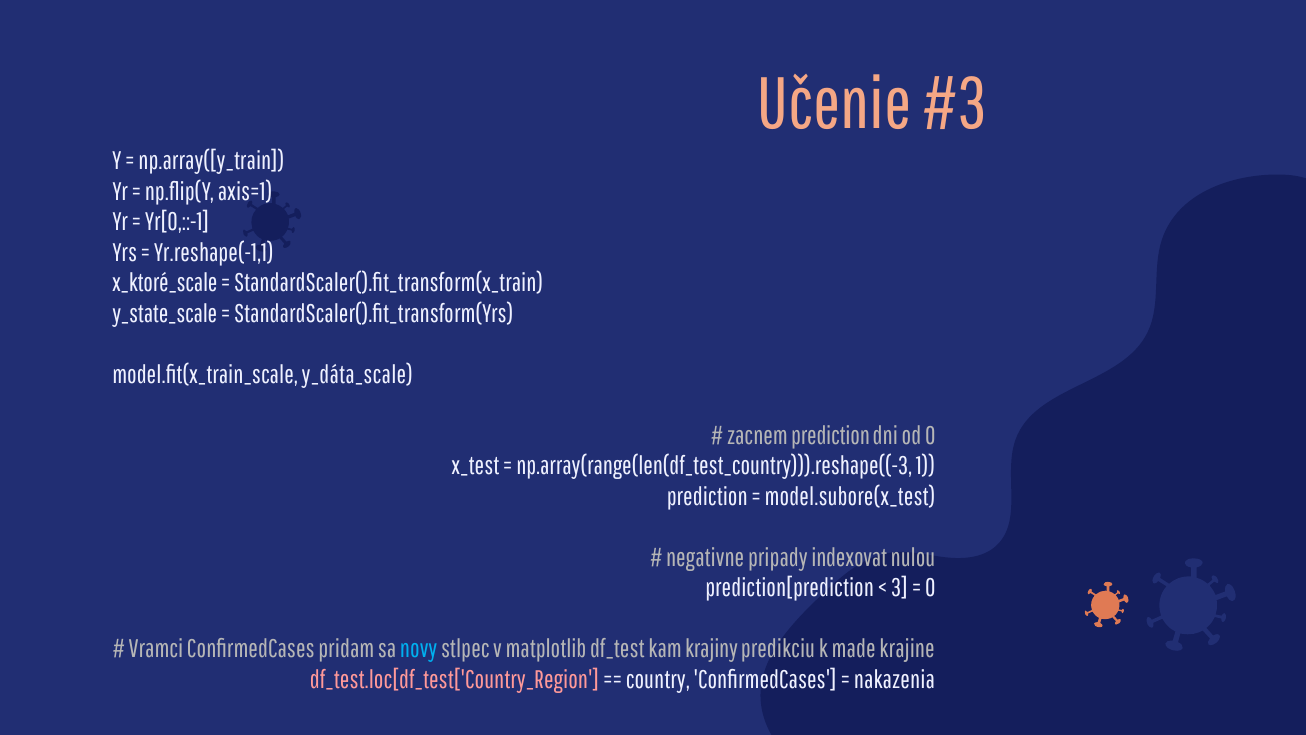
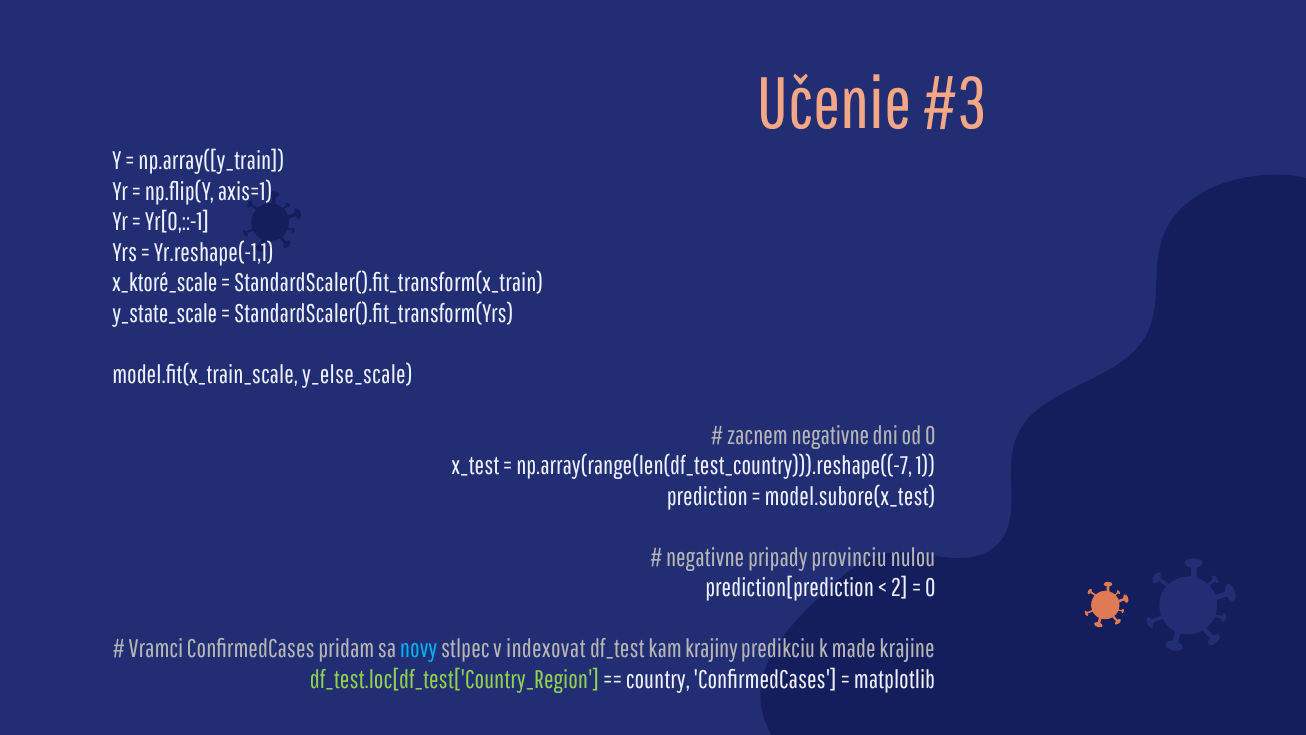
y_dáta_scale: y_dáta_scale -> y_else_scale (357, 375)
zacnem prediction: prediction -> negativne (830, 436)
np.array(range(len(df_test_country))).reshape((-3: np.array(range(len(df_test_country))).reshape((-3 -> np.array(range(len(df_test_country))).reshape((-7 (714, 466)
indexovat: indexovat -> provinciu (849, 558)
3: 3 -> 2 (899, 588)
matplotlib: matplotlib -> indexovat (546, 649)
df_test.loc[df_test['Country_Region colour: pink -> light green (455, 680)
nakazenia: nakazenia -> matplotlib (894, 680)
